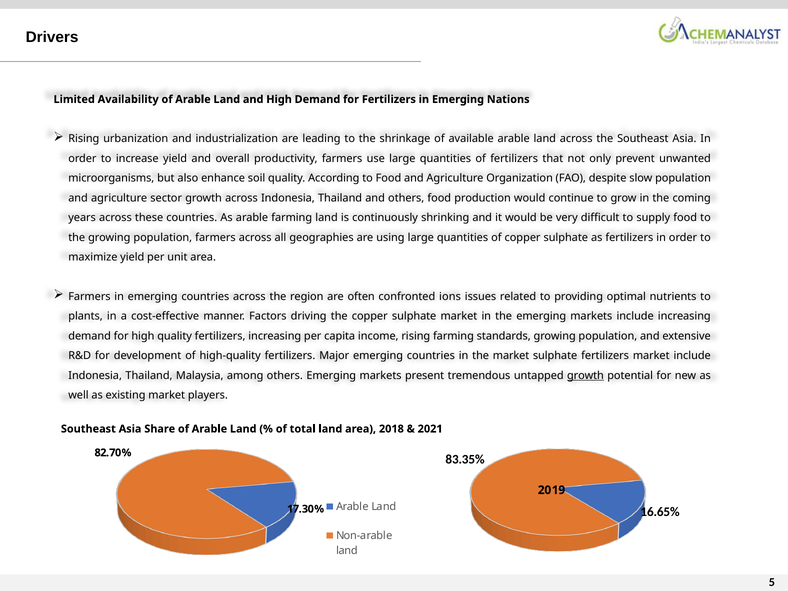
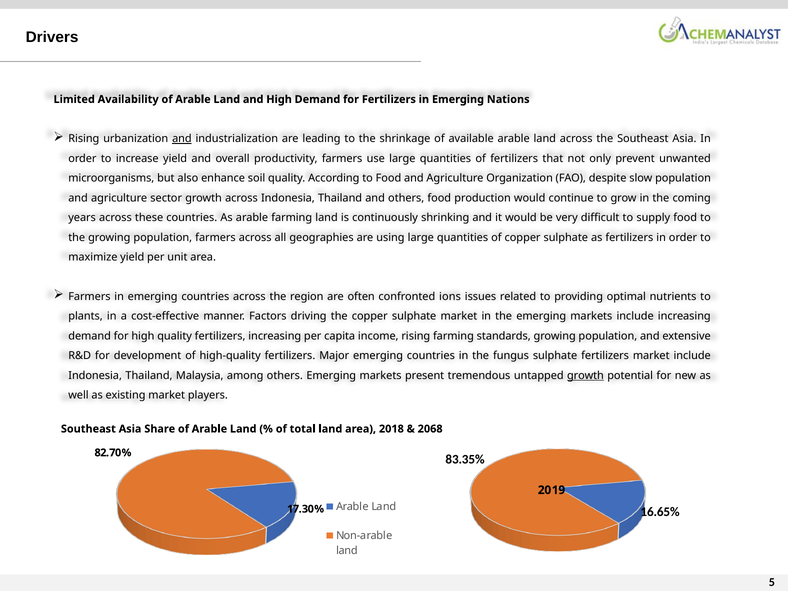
and underline: none -> present (182, 139)
the market: market -> fungus (511, 356)
2021: 2021 -> 2068 (430, 429)
